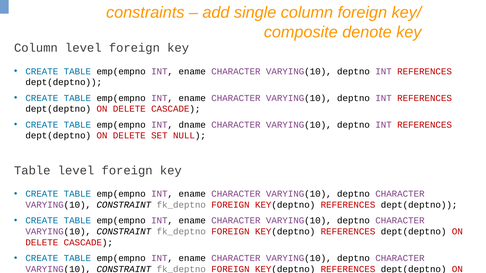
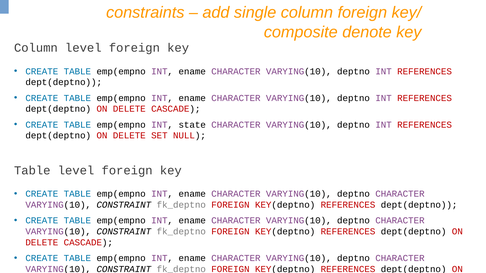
dname: dname -> state (192, 125)
